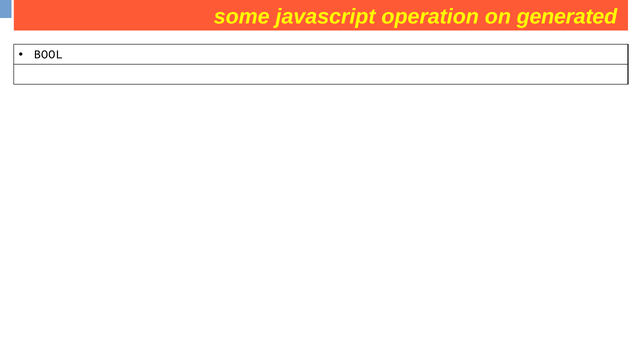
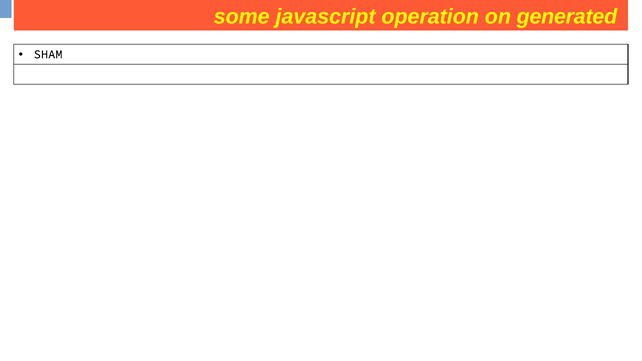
BOOL: BOOL -> SHAM (48, 54)
